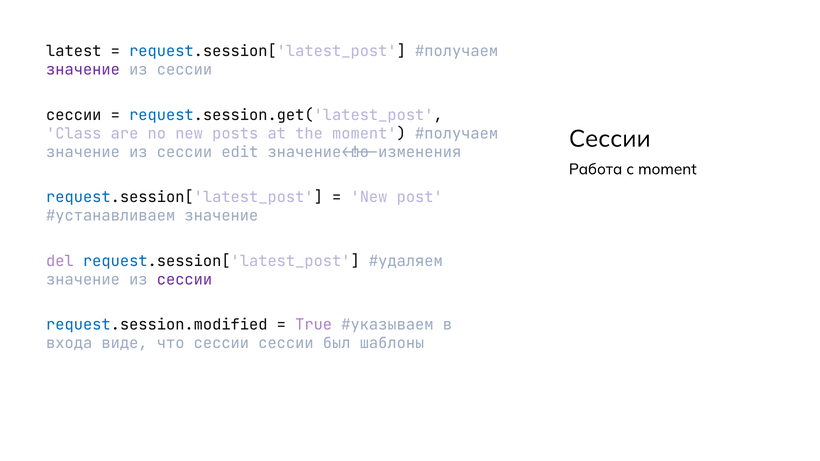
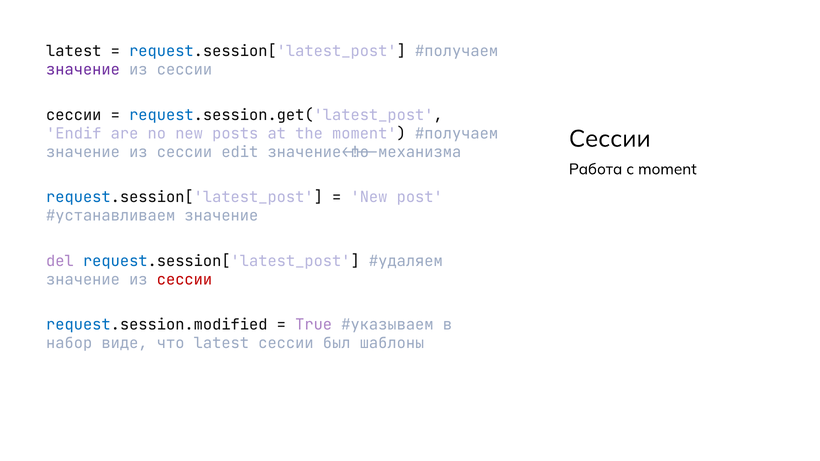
Class: Class -> Endif (74, 134)
по-изменения: по-изменения -> по-механизма (406, 152)
сессии colour: purple -> red (184, 280)
входа: входа -> набор (69, 343)
что сессии: сессии -> latest (221, 343)
